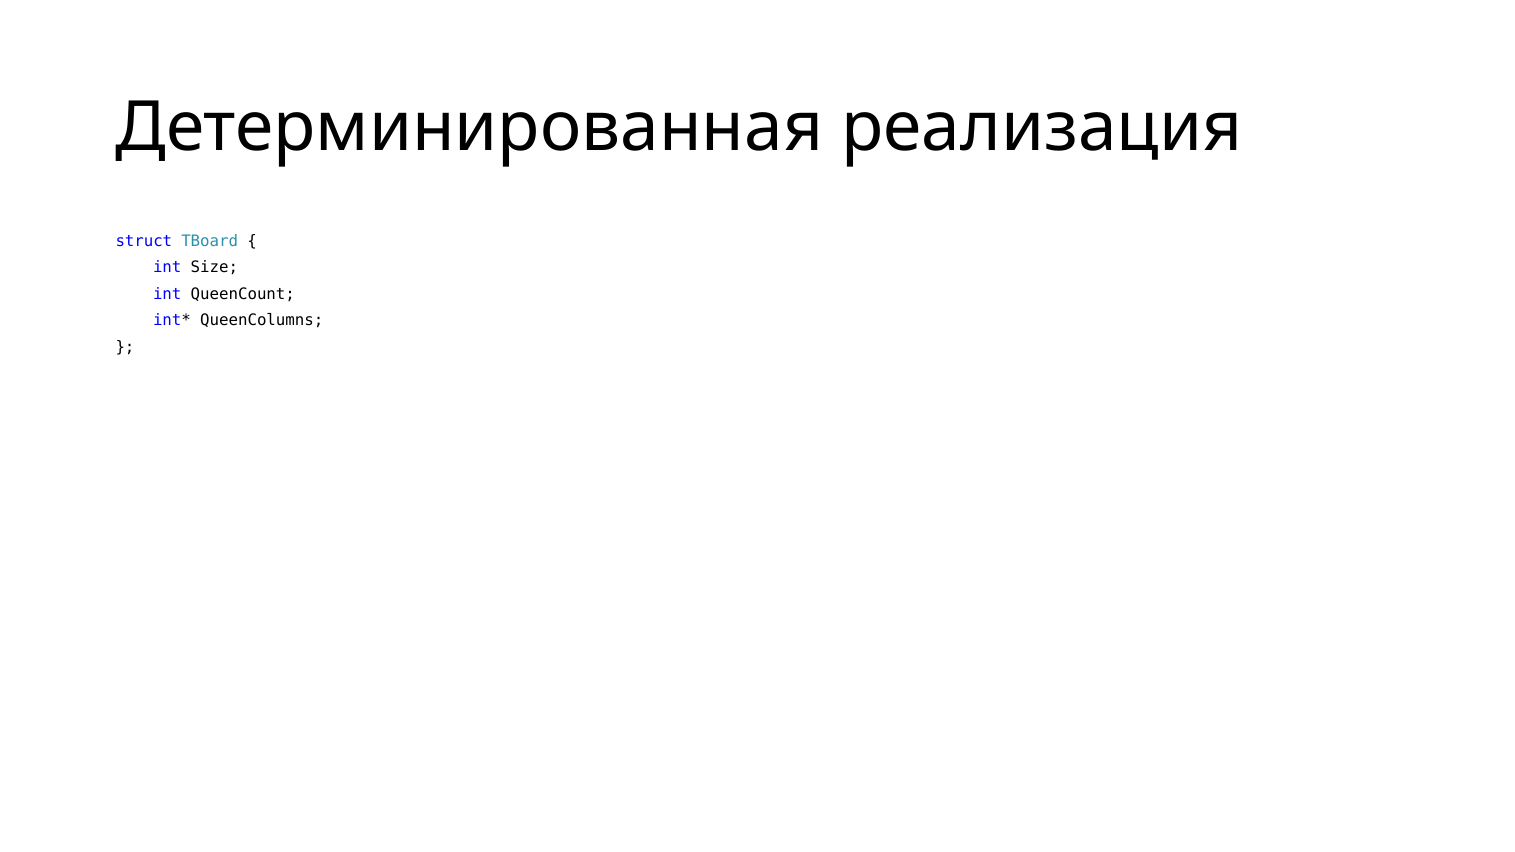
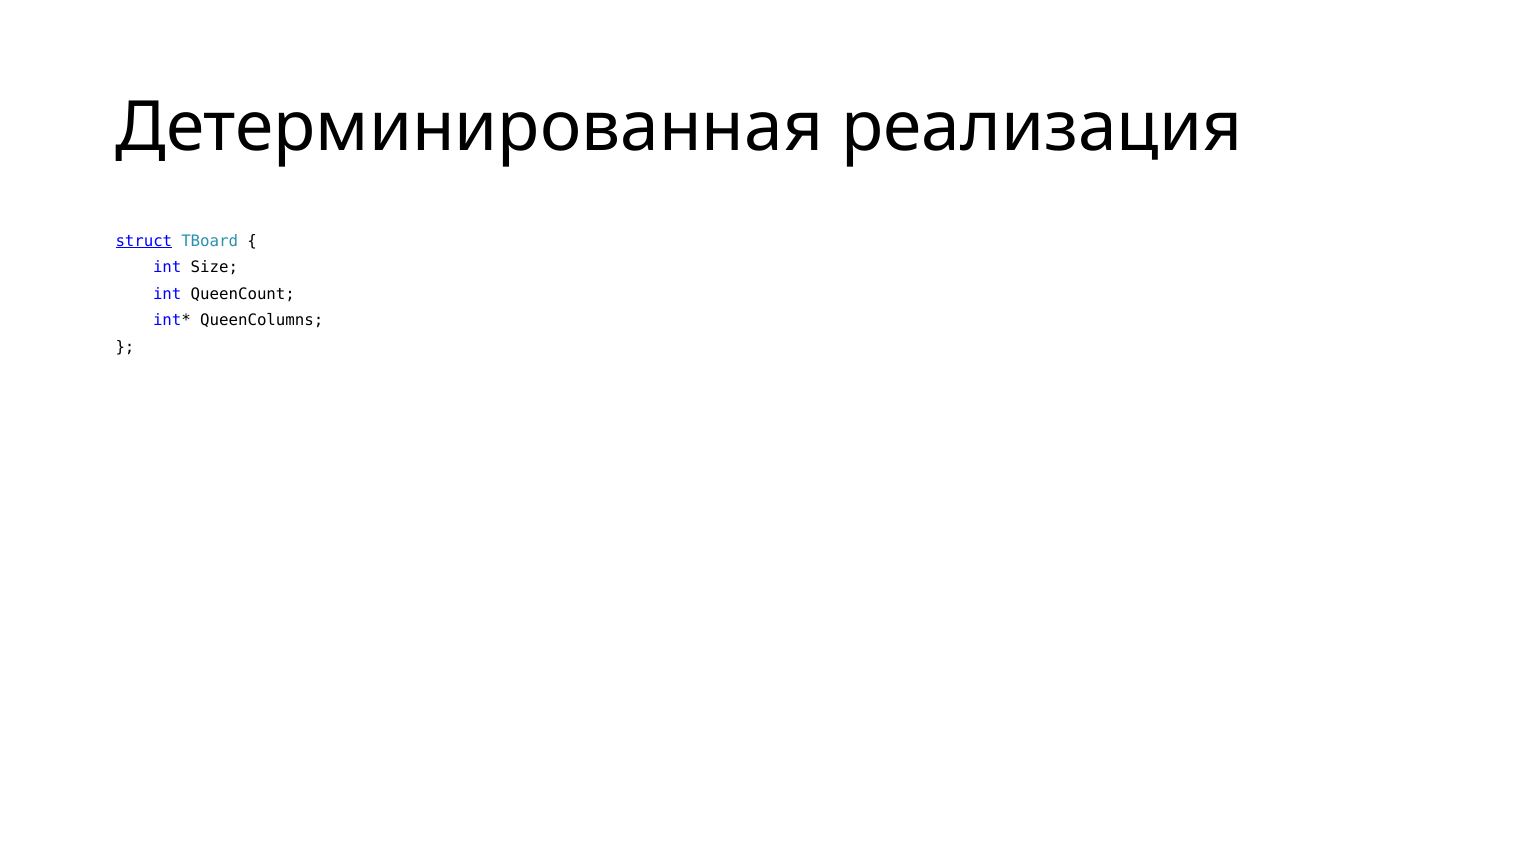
struct underline: none -> present (144, 241)
